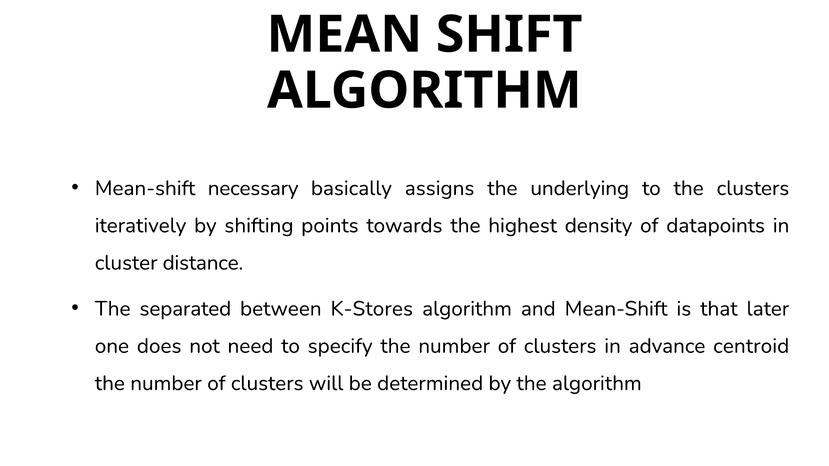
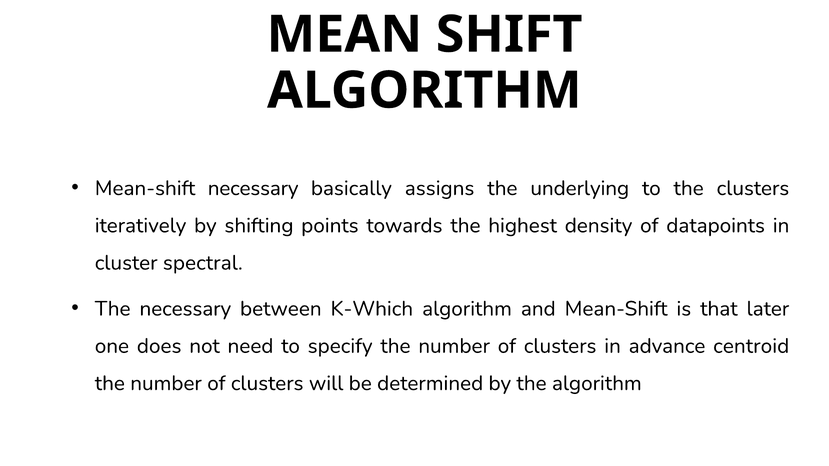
distance: distance -> spectral (203, 263)
The separated: separated -> necessary (185, 309)
K-Stores: K-Stores -> K-Which (372, 309)
